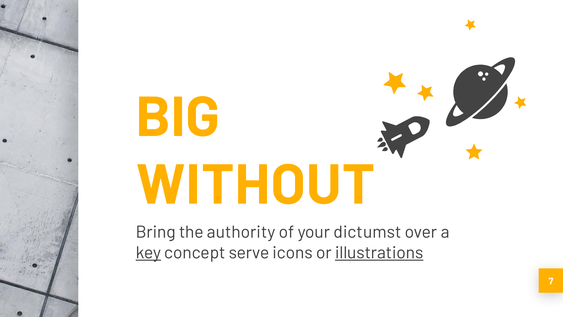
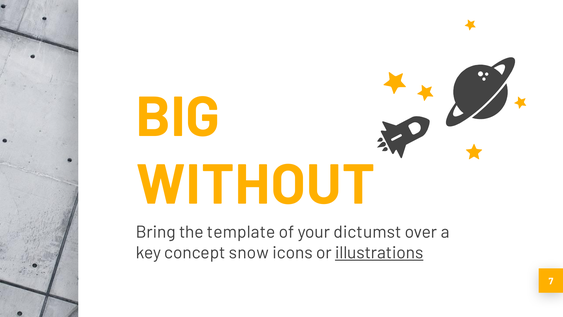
authority: authority -> template (241, 232)
key underline: present -> none (148, 253)
serve: serve -> snow (249, 253)
